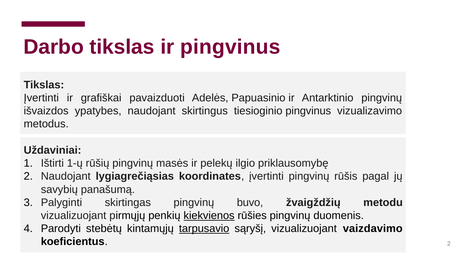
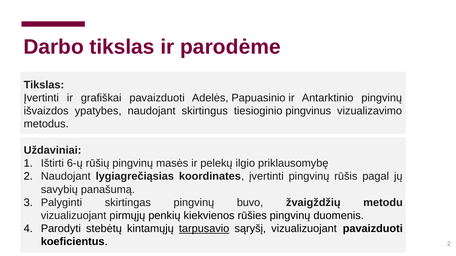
ir pingvinus: pingvinus -> parodėme (230, 47)
1-ų: 1-ų -> 6-ų (75, 164)
kiekvienos underline: present -> none (209, 216)
vizualizuojant vaizdavimo: vaizdavimo -> pavaizduoti (373, 229)
